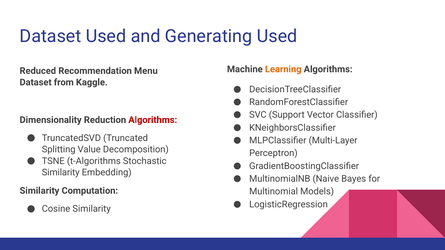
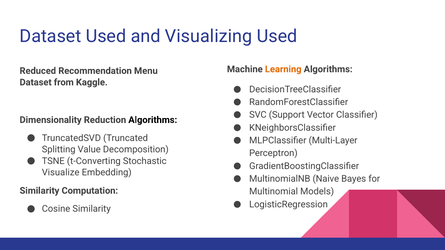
Generating: Generating -> Visualizing (209, 36)
Algorithms colour: red -> black (153, 120)
t-Algorithms: t-Algorithms -> t-Converting (94, 161)
Similarity: Similarity -> Visualize (61, 173)
